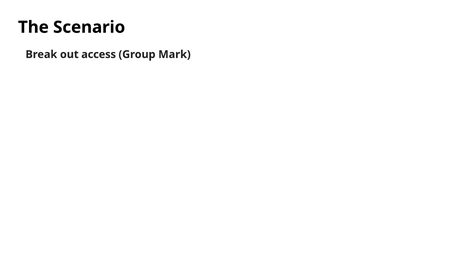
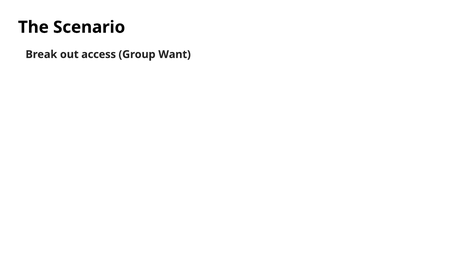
Mark: Mark -> Want (175, 54)
